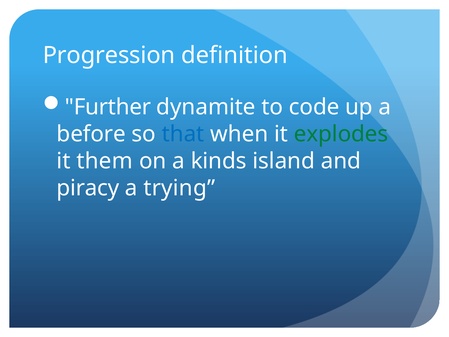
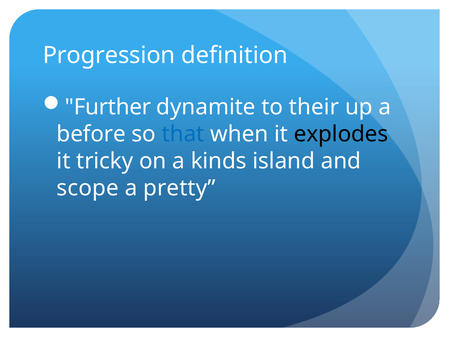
code: code -> their (314, 107)
explodes colour: green -> black (341, 134)
them: them -> tricky (105, 161)
piracy: piracy -> scope (88, 188)
trying: trying -> pretty (179, 188)
